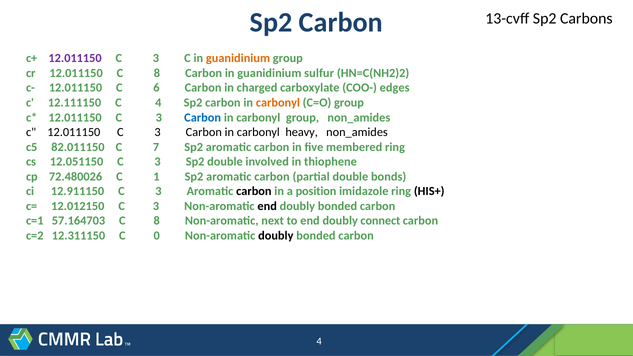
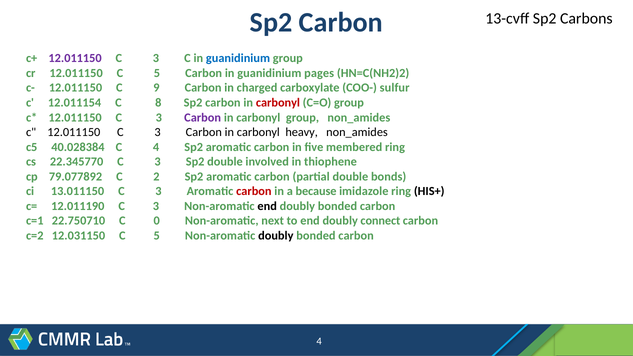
guanidinium colour: orange -> blue (238, 58)
12.011150 C 8: 8 -> 5 (157, 73)
sulfur: sulfur -> pages (319, 73)
6: 6 -> 9 (156, 88)
edges: edges -> sulfur (395, 88)
12.111150: 12.111150 -> 12.011154 (75, 103)
C 4: 4 -> 8 (158, 103)
carbonyl colour: orange -> red (278, 103)
Carbon colour: blue -> purple (203, 117)
82.011150: 82.011150 -> 40.028384 (78, 147)
C 7: 7 -> 4 (156, 147)
12.051150: 12.051150 -> 22.345770 (77, 162)
72.480026: 72.480026 -> 79.077892 (76, 177)
1: 1 -> 2 (156, 177)
12.911150: 12.911150 -> 13.011150 (78, 191)
carbon colour: black -> red (254, 191)
position: position -> because (316, 191)
12.012150: 12.012150 -> 12.011190 (78, 206)
57.164703: 57.164703 -> 22.750710 (79, 221)
8: 8 -> 0 (157, 221)
12.311150: 12.311150 -> 12.031150 (79, 236)
0: 0 -> 5 (157, 236)
